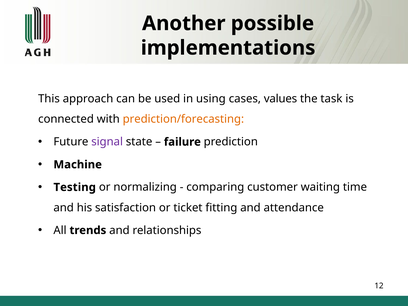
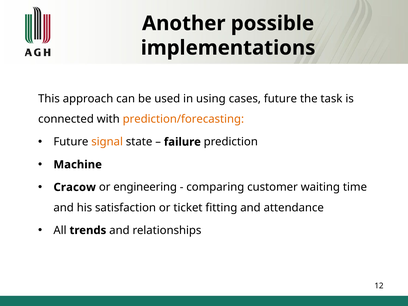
cases values: values -> future (280, 99)
signal colour: purple -> orange (107, 142)
Testing: Testing -> Cracow (75, 187)
normalizing: normalizing -> engineering (145, 187)
